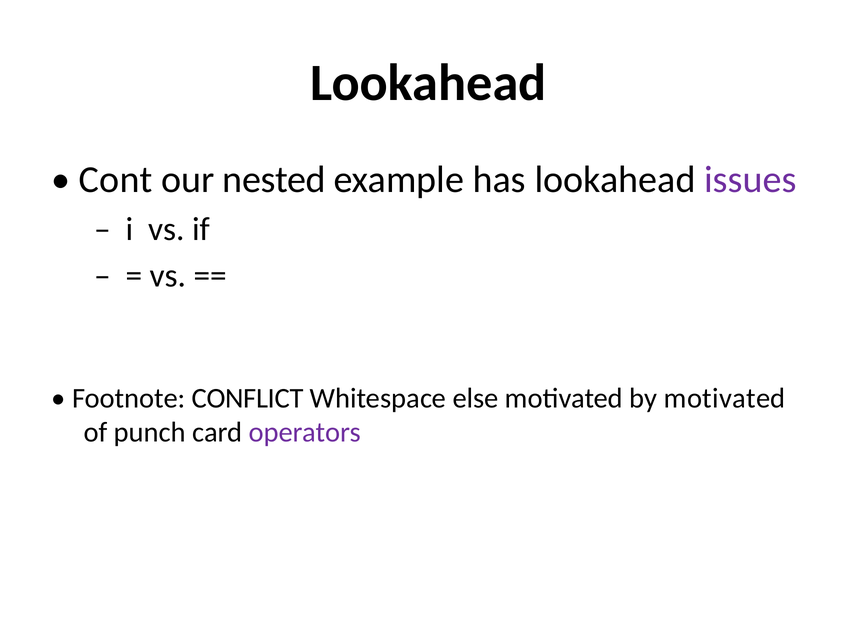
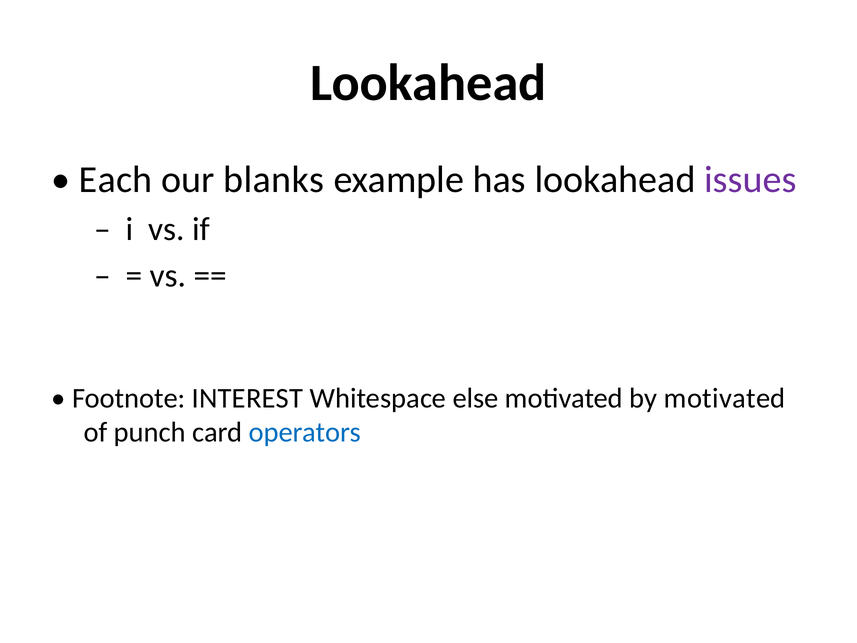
Cont: Cont -> Each (116, 180)
nested: nested -> blanks (274, 180)
CONFLICT: CONFLICT -> INTEREST (247, 398)
operators colour: purple -> blue (305, 432)
